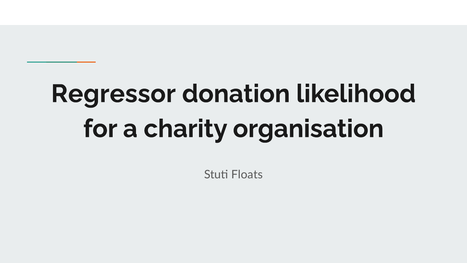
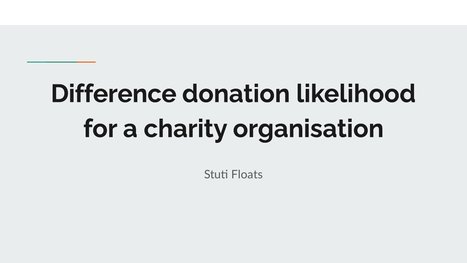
Regressor: Regressor -> Difference (114, 94)
